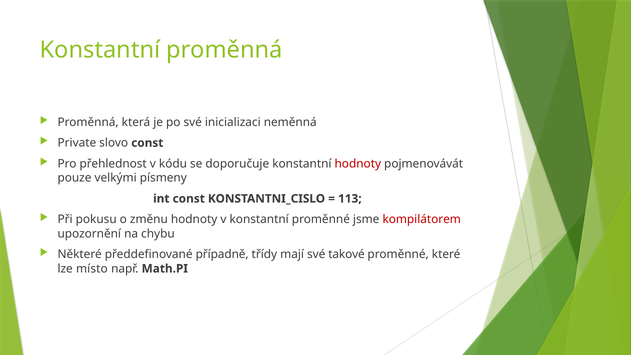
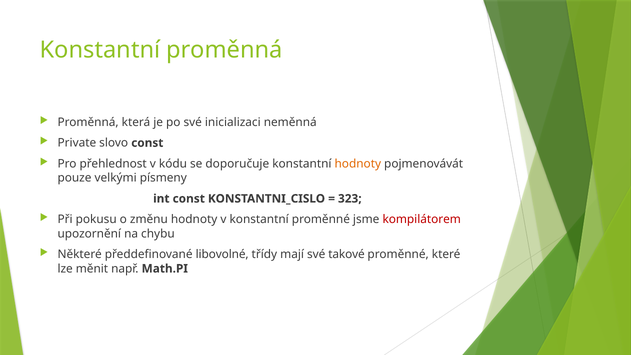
hodnoty colour: red -> orange (358, 164)
113: 113 -> 323 (350, 199)
případně: případně -> libovolné (222, 254)
místo: místo -> měnit (92, 269)
